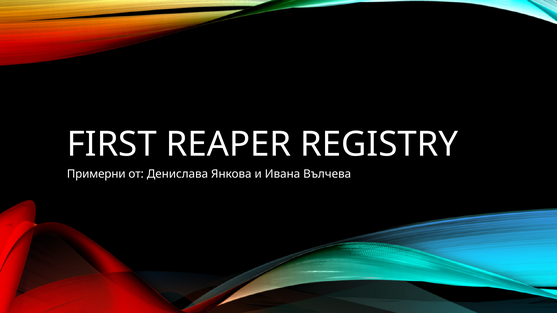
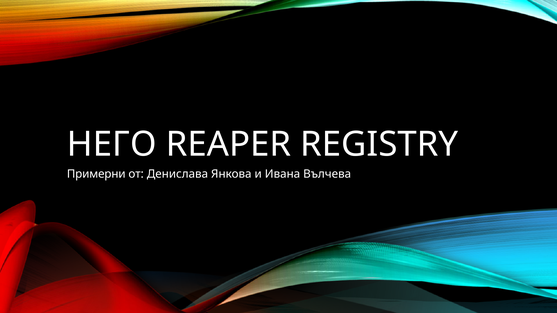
FIRST: FIRST -> НЕГО (112, 145)
